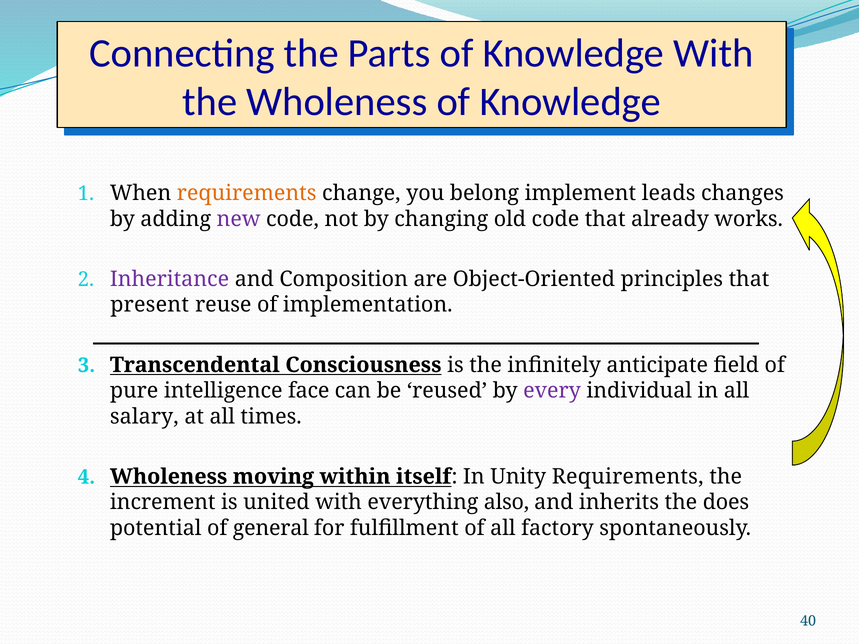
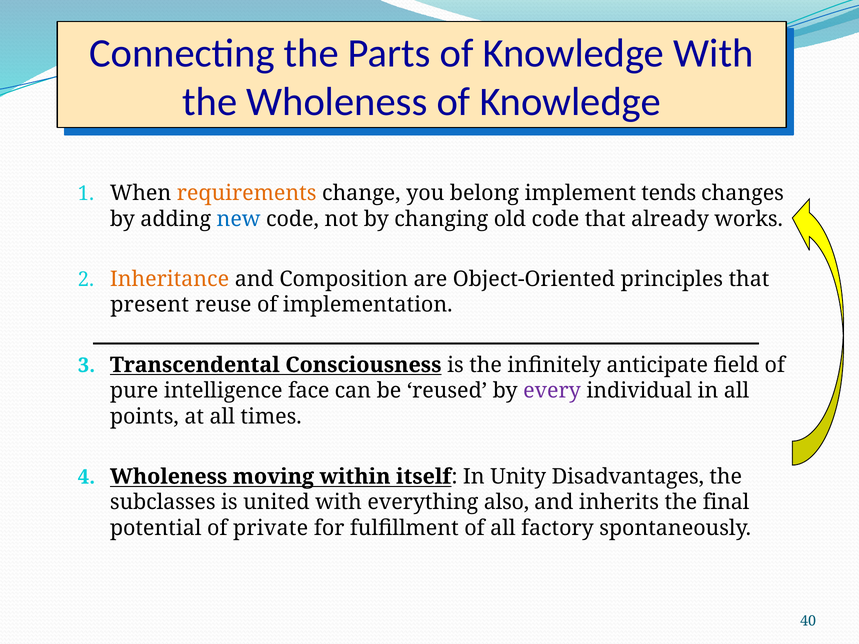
leads: leads -> tends (669, 193)
new colour: purple -> blue (238, 219)
Inheritance colour: purple -> orange (170, 279)
salary: salary -> points (144, 417)
Unity Requirements: Requirements -> Disadvantages (628, 477)
increment: increment -> subclasses (163, 503)
does: does -> final (726, 503)
general: general -> private (271, 528)
